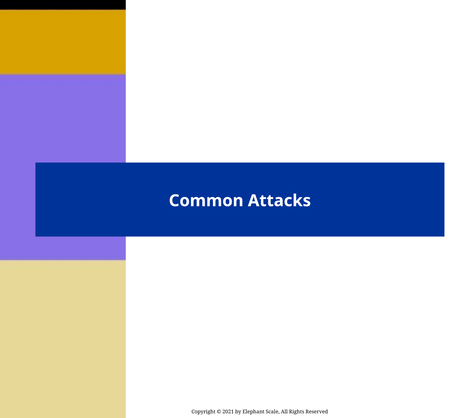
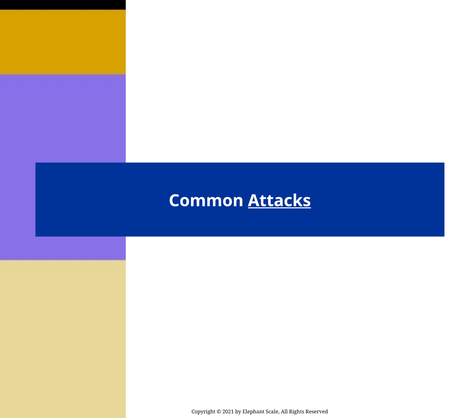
Attacks underline: none -> present (279, 201)
